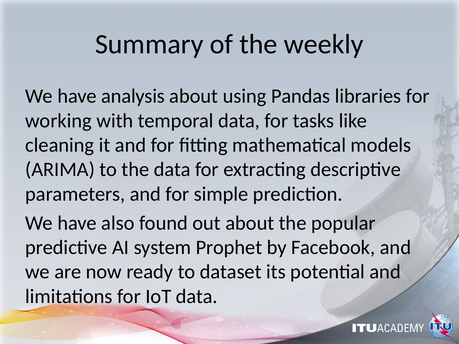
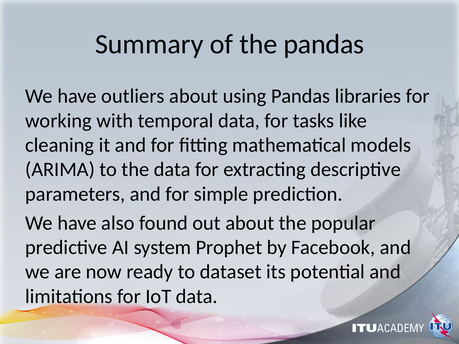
the weekly: weekly -> pandas (324, 44)
analysis: analysis -> outliers (133, 96)
